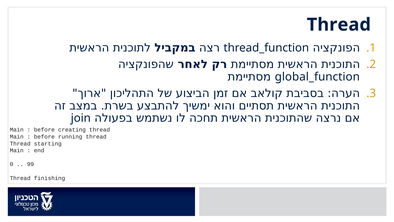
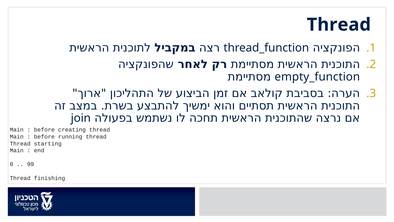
global_function: global_function -> empty_function (317, 77)
